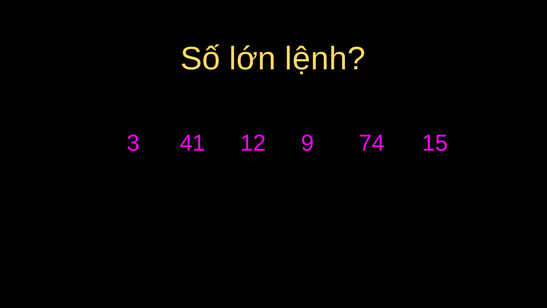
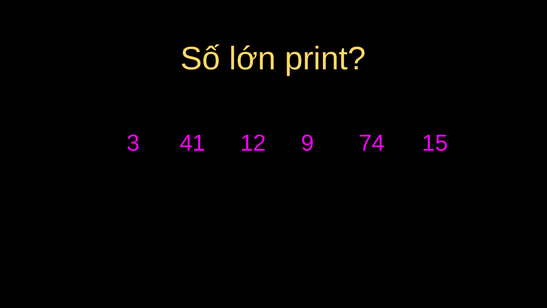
lệnh: lệnh -> print (325, 59)
